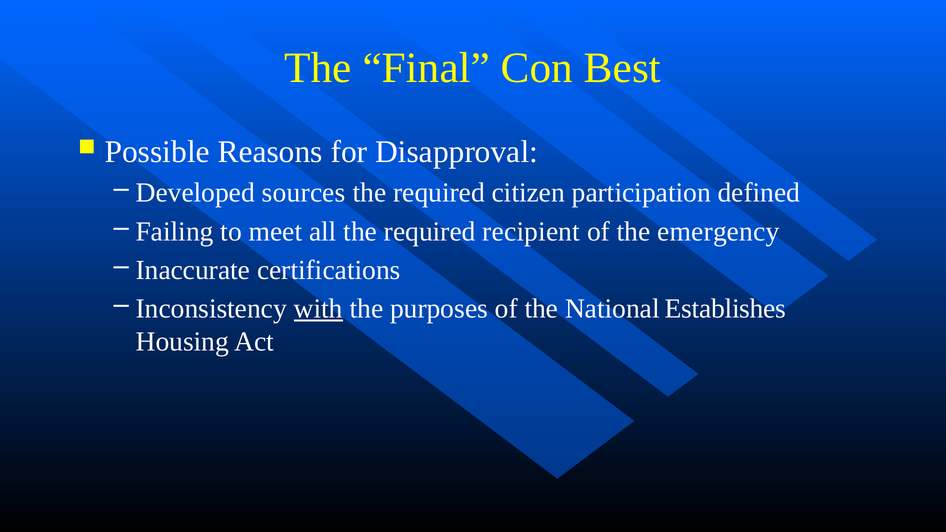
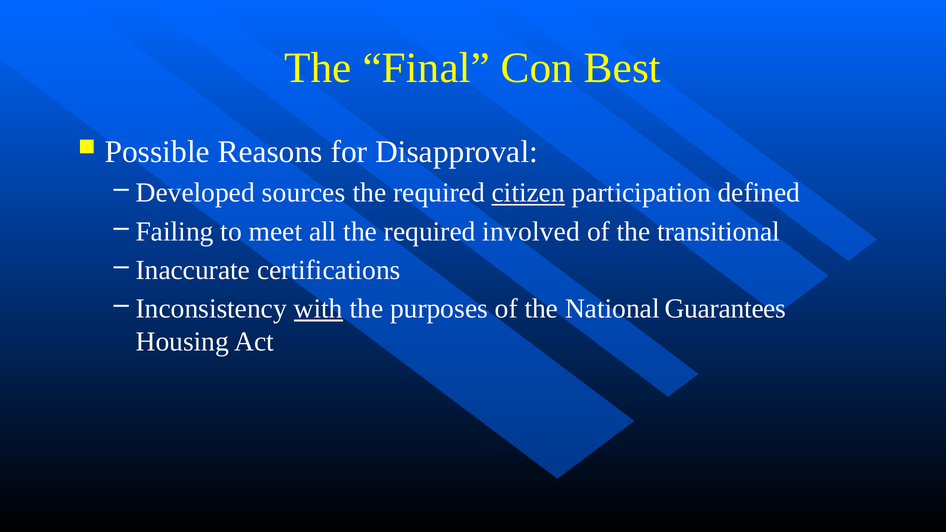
citizen underline: none -> present (528, 193)
recipient: recipient -> involved (531, 231)
emergency: emergency -> transitional (719, 231)
Establishes: Establishes -> Guarantees (725, 309)
